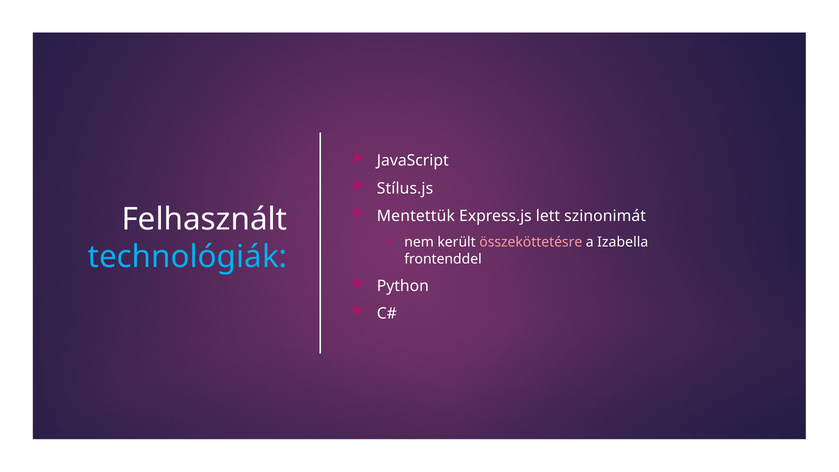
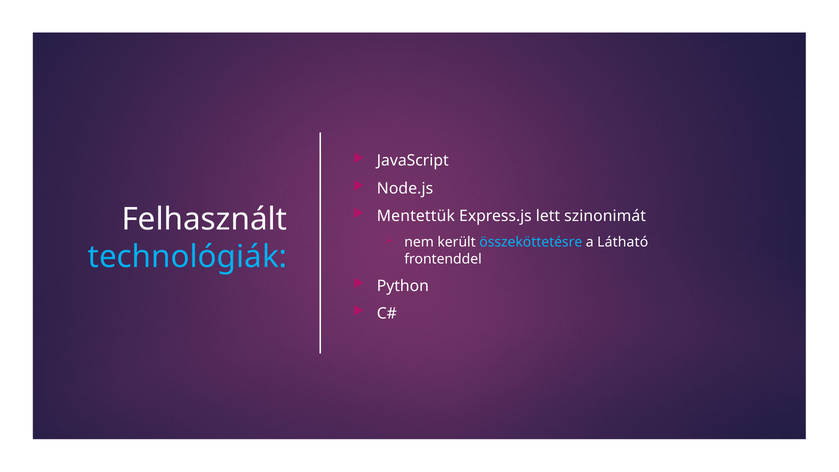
Stílus.js: Stílus.js -> Node.js (405, 188)
összeköttetésre colour: pink -> light blue (531, 242)
Izabella: Izabella -> Látható (623, 242)
